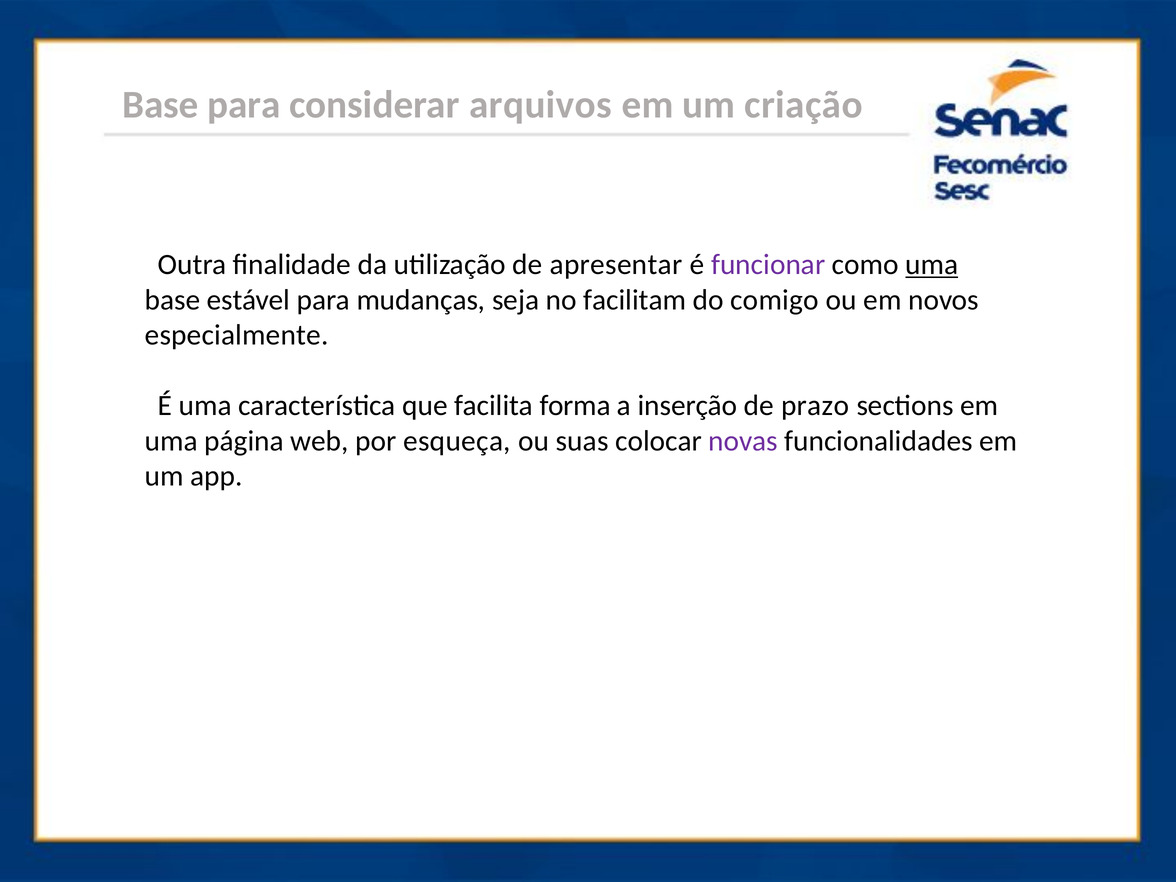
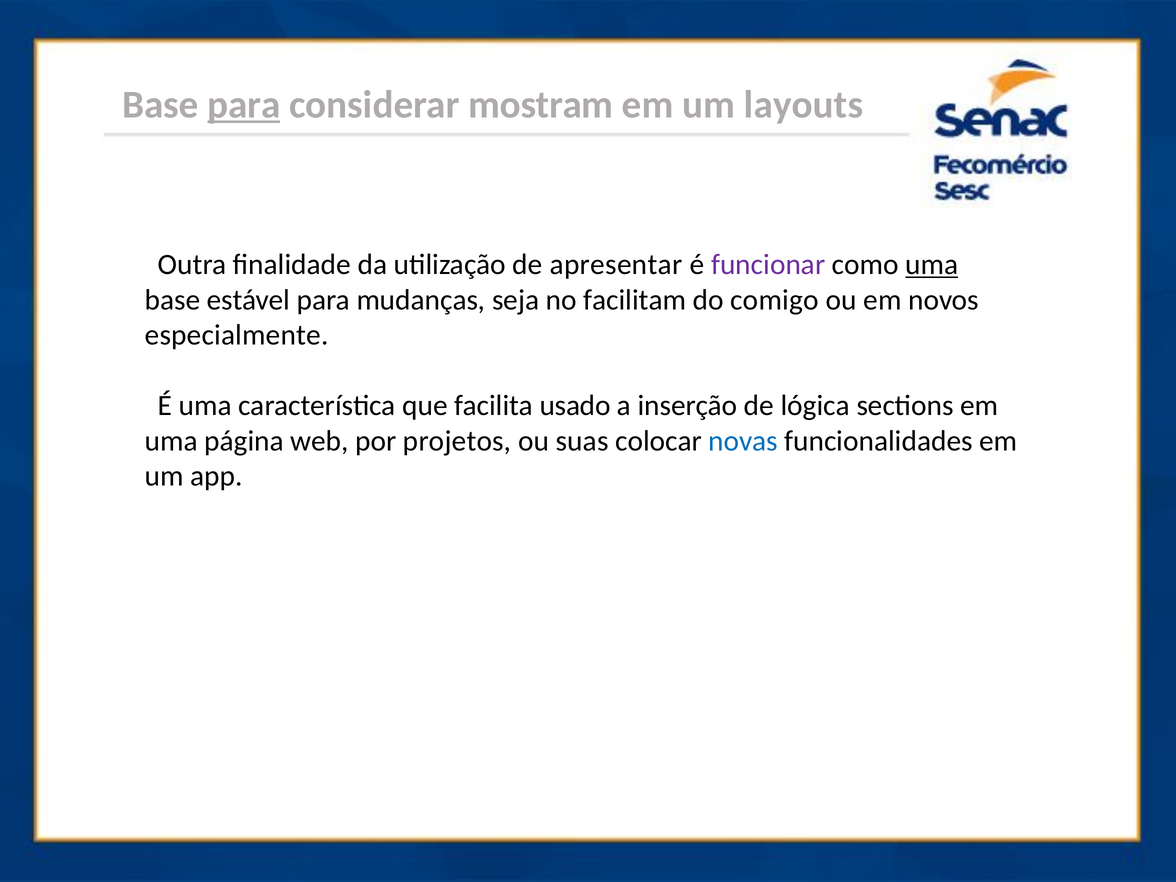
para underline: none -> present (244, 105)
arquivos: arquivos -> mostram (541, 105)
criação: criação -> layouts (804, 105)
forma: forma -> usado (575, 406)
prazo: prazo -> lógica (815, 406)
esqueça: esqueça -> projetos (457, 441)
novas colour: purple -> blue (743, 441)
